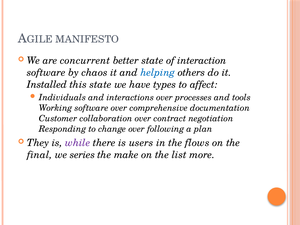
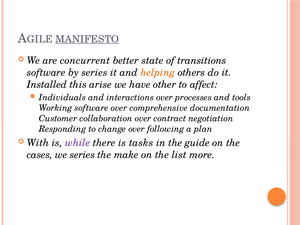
MANIFESTO underline: none -> present (87, 39)
interaction: interaction -> transitions (202, 61)
by chaos: chaos -> series (95, 73)
helping colour: blue -> orange (158, 73)
this state: state -> arise (101, 85)
types: types -> other (165, 85)
They: They -> With (38, 143)
users: users -> tasks (141, 143)
flows: flows -> guide (197, 143)
final: final -> cases (40, 155)
